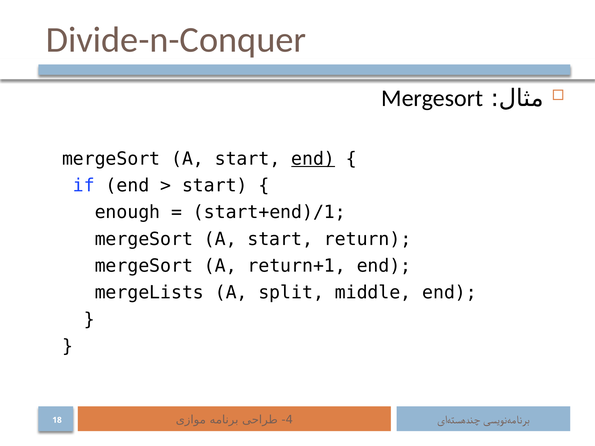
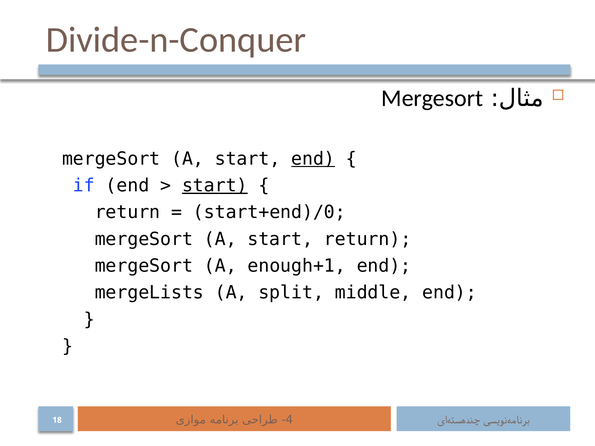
start underline: none -> present (215, 186)
enough: enough -> return (127, 212)
start+end)/1: start+end)/1 -> start+end)/0 (269, 212)
return+1: return+1 -> enough+1 (297, 266)
